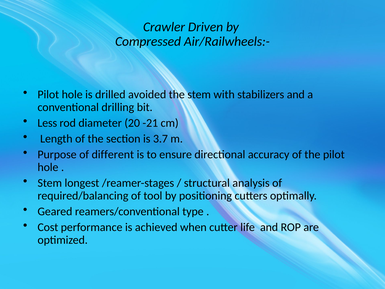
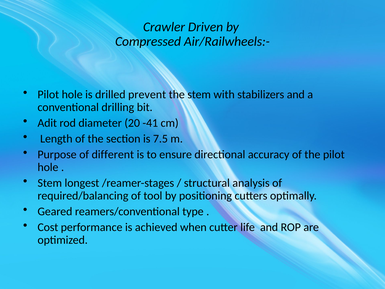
avoided: avoided -> prevent (147, 94)
Less: Less -> Adit (47, 123)
-21: -21 -> -41 (150, 123)
3.7: 3.7 -> 7.5 (160, 139)
